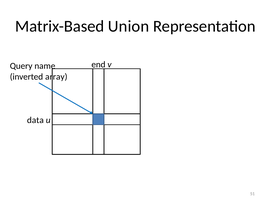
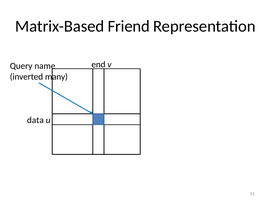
Union: Union -> Friend (129, 26)
array: array -> many (56, 77)
